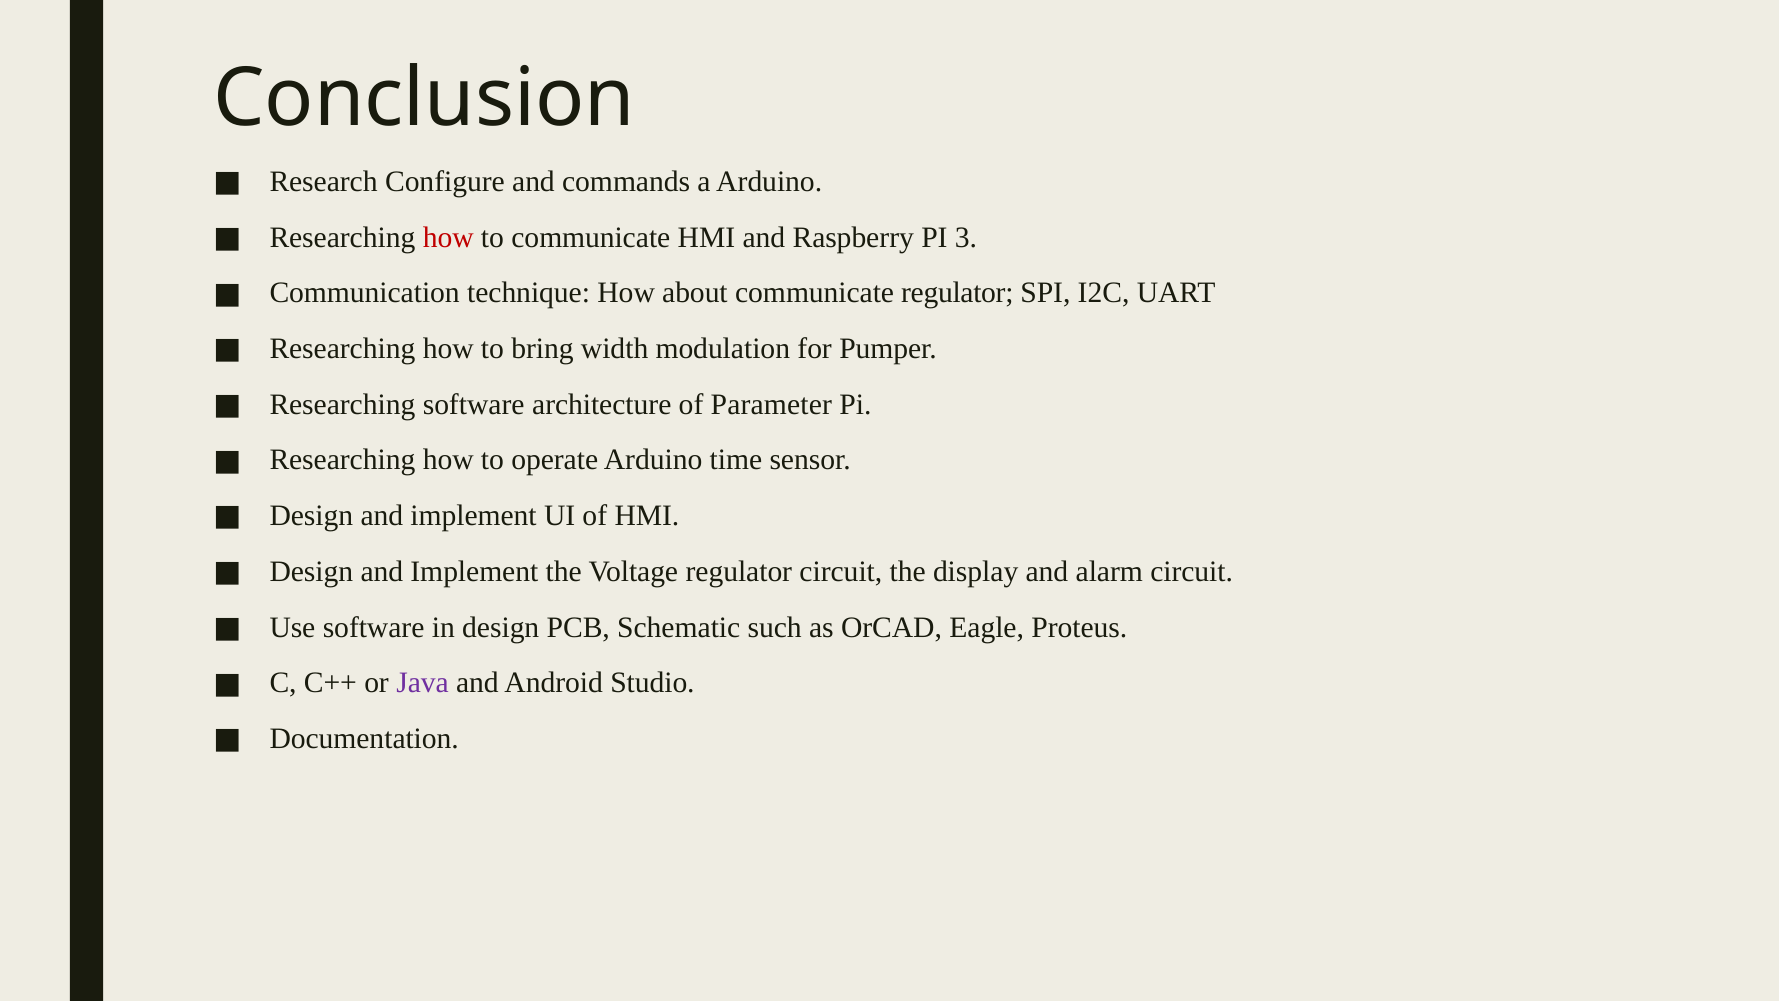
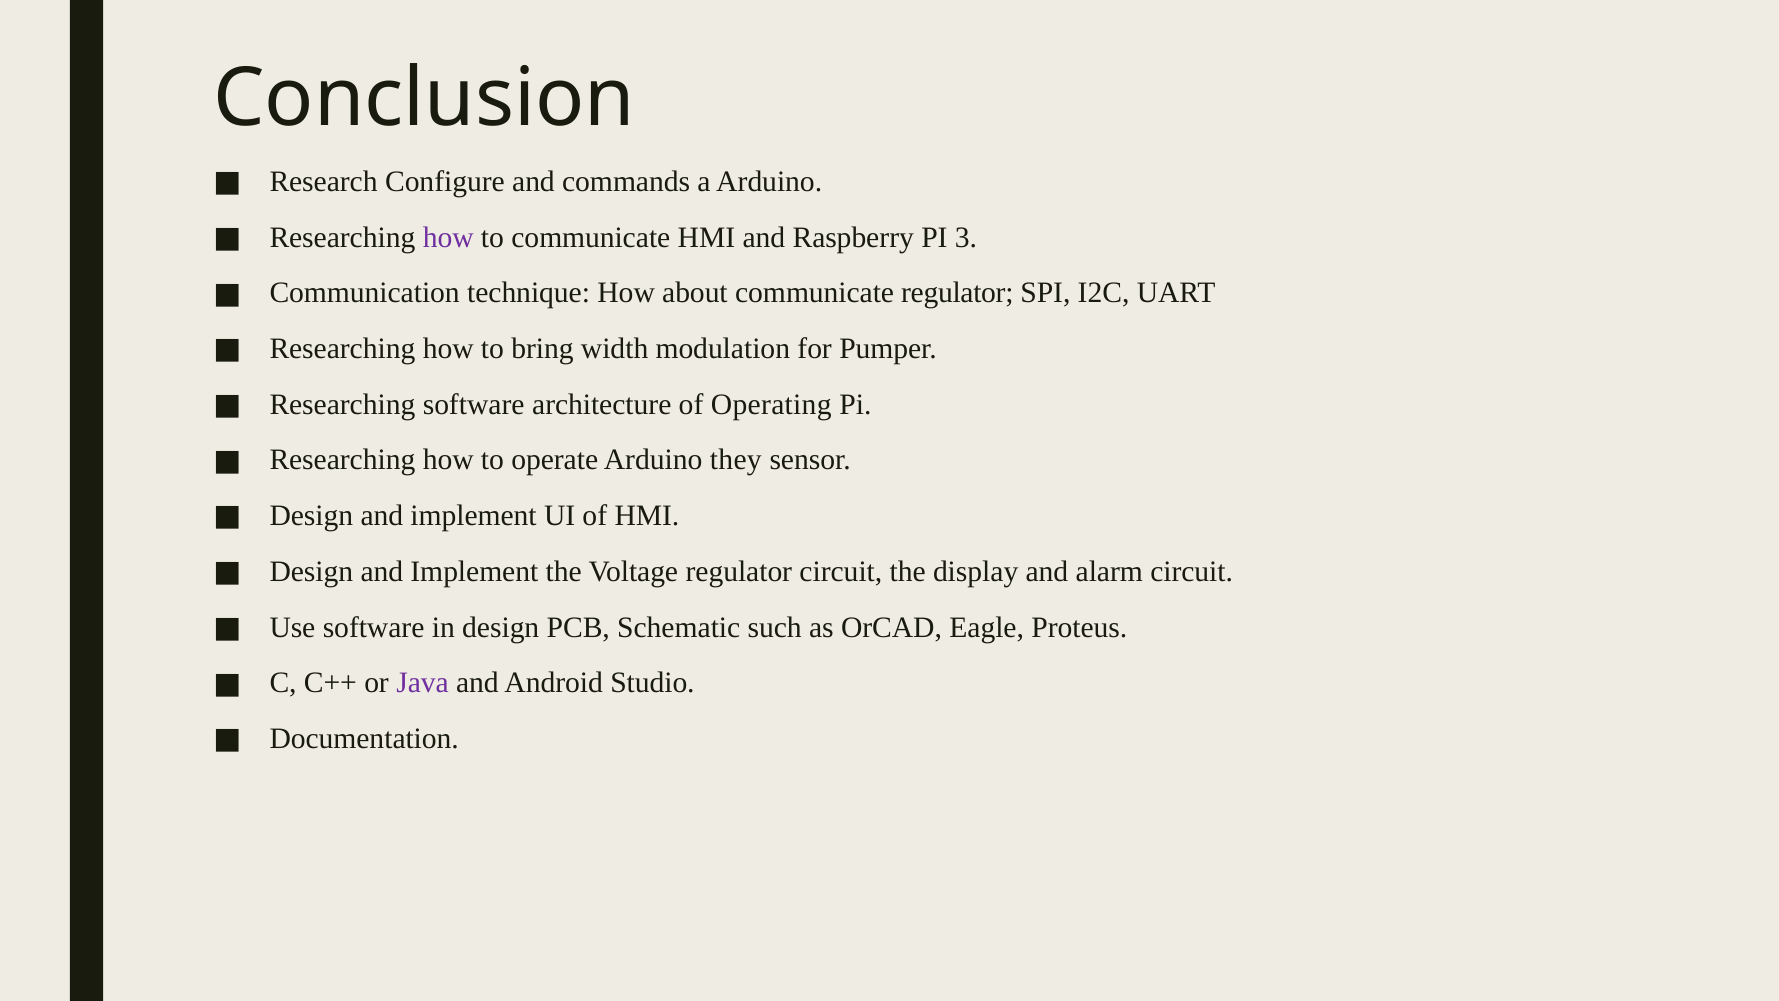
how colour: red -> purple (448, 237)
Parameter: Parameter -> Operating (771, 404)
time: time -> they (736, 460)
